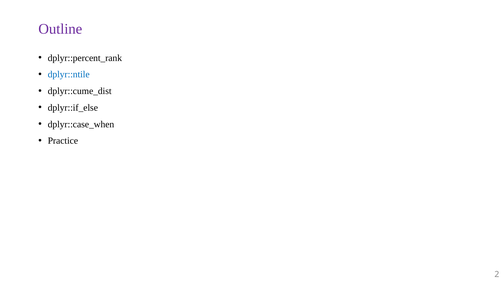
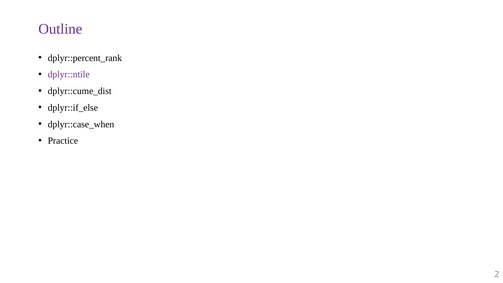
dplyr::ntile colour: blue -> purple (69, 75)
